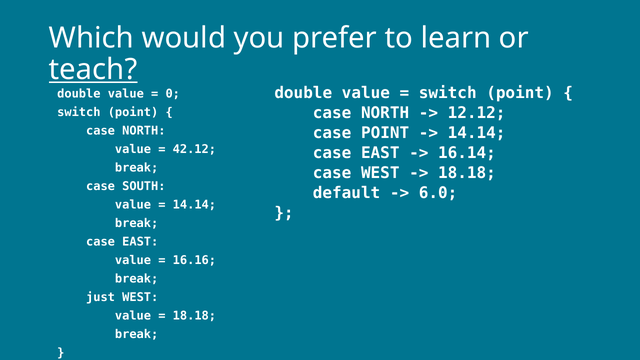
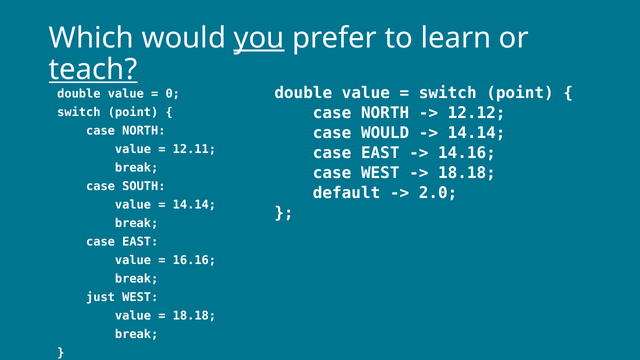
you underline: none -> present (259, 38)
case POINT: POINT -> WOULD (385, 133)
42.12: 42.12 -> 12.11 (194, 149)
16.14: 16.14 -> 14.16 (467, 153)
6.0: 6.0 -> 2.0 (438, 193)
